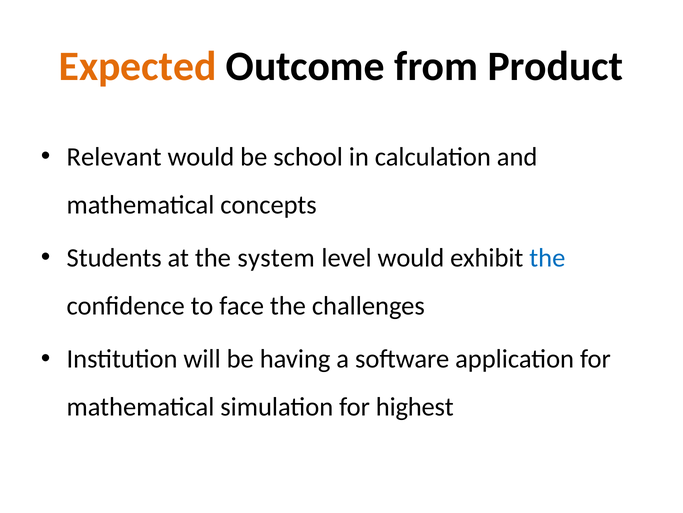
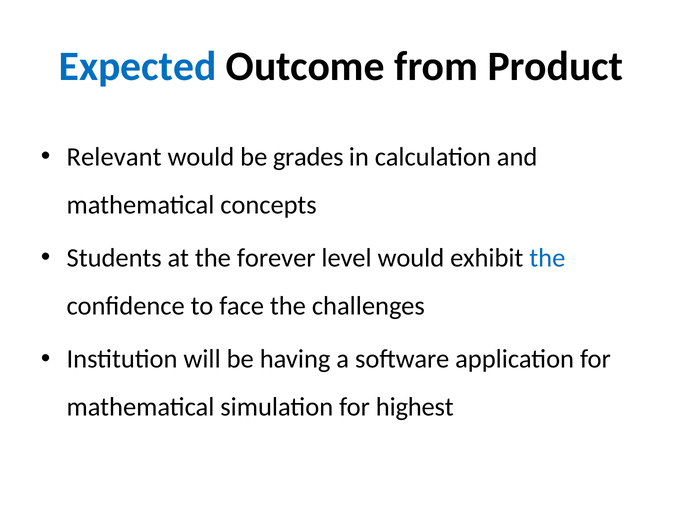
Expected colour: orange -> blue (138, 66)
school: school -> grades (308, 157)
system: system -> forever (276, 258)
